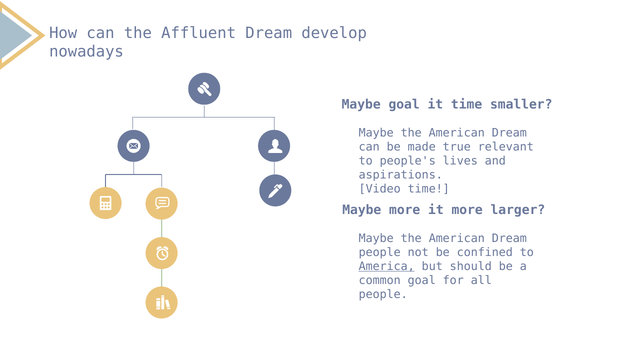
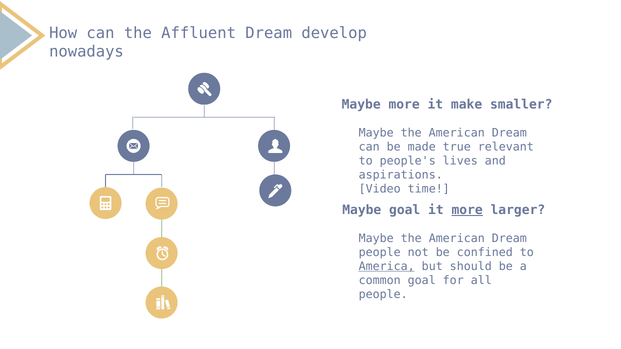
Maybe goal: goal -> more (404, 105)
it time: time -> make (467, 105)
Maybe more: more -> goal (405, 210)
more underline: none -> present (467, 210)
